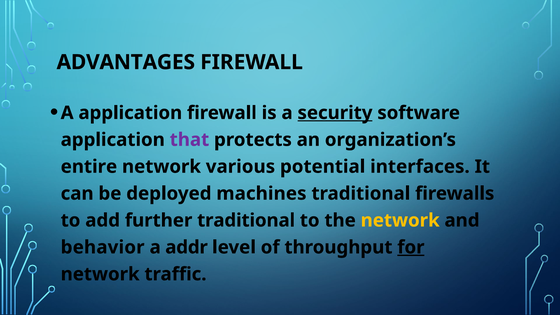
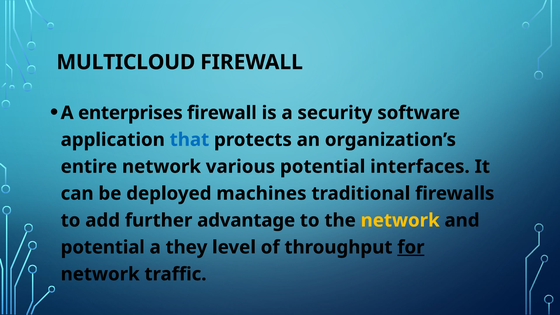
ADVANTAGES: ADVANTAGES -> MULTICLOUD (126, 62)
A application: application -> enterprises (130, 113)
security underline: present -> none (335, 113)
that colour: purple -> blue (189, 140)
further traditional: traditional -> advantage (246, 220)
behavior: behavior -> potential (103, 247)
addr: addr -> they (186, 247)
